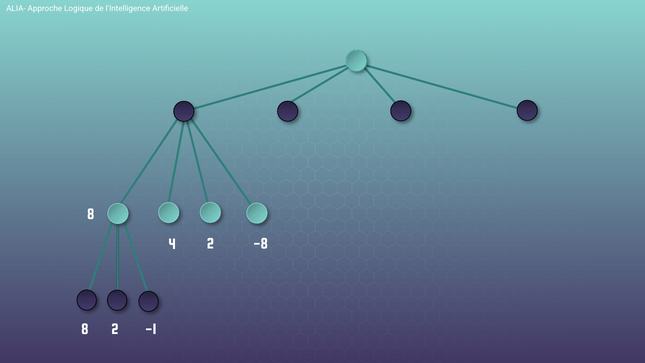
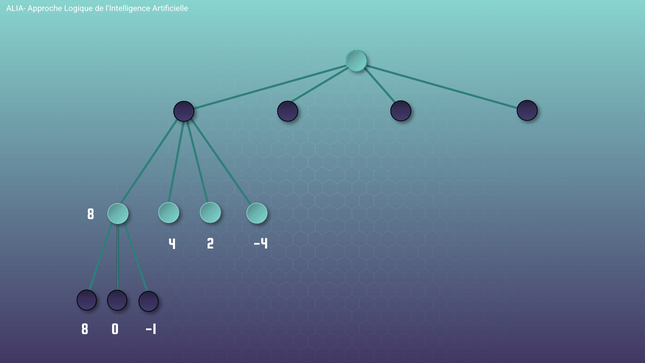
-8: -8 -> -4 (261, 244)
8 2: 2 -> 0 (115, 329)
